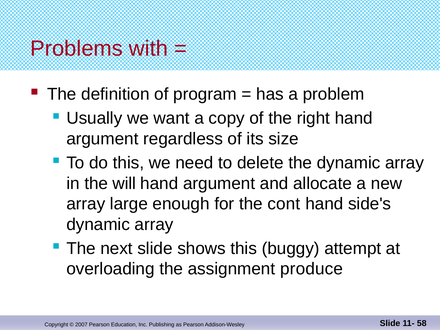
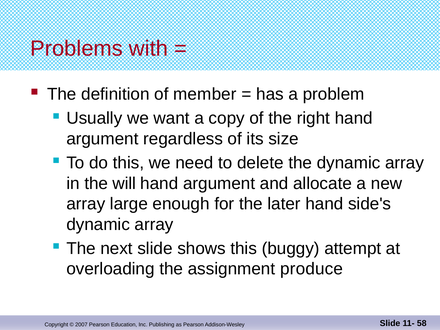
program: program -> member (205, 94)
cont: cont -> later (284, 204)
